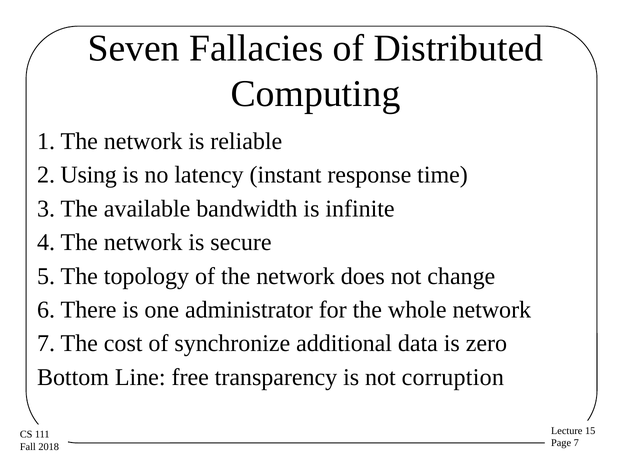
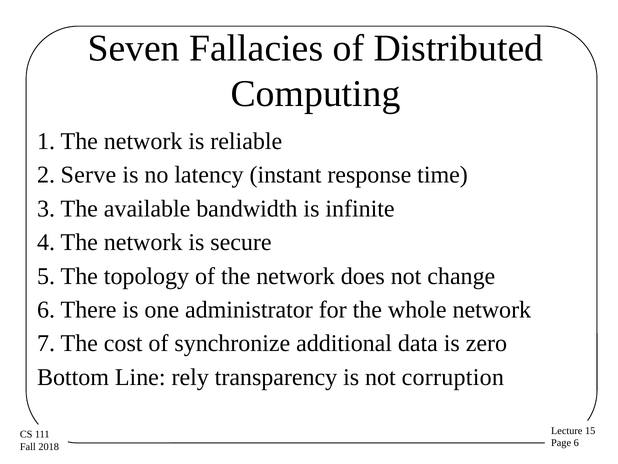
Using: Using -> Serve (88, 175)
free: free -> rely (190, 377)
7: 7 -> 6 (576, 443)
